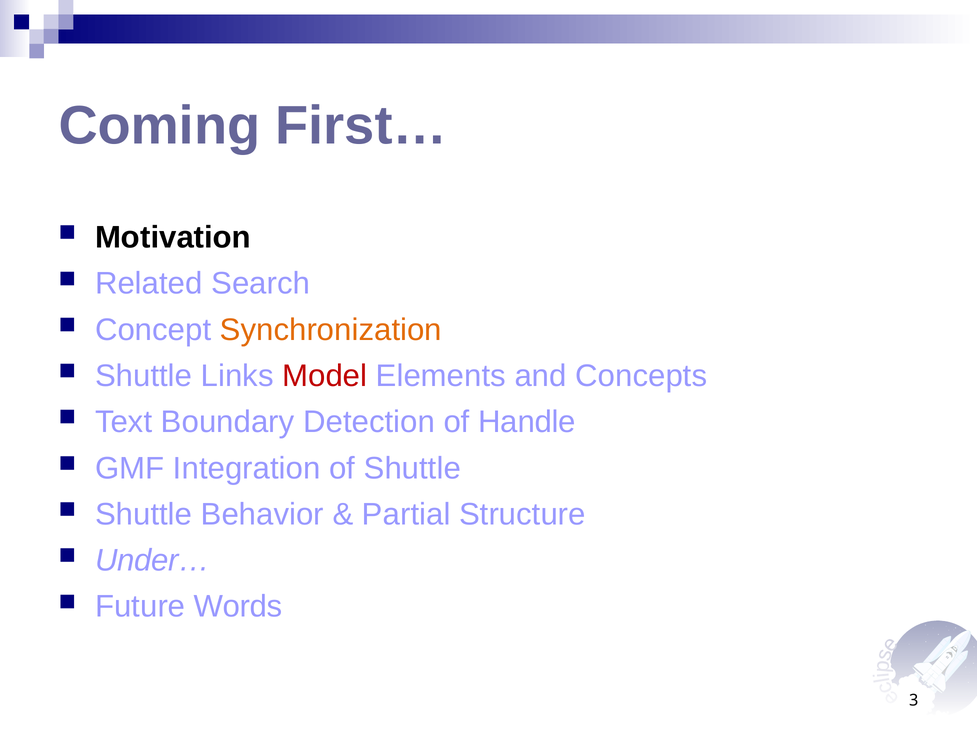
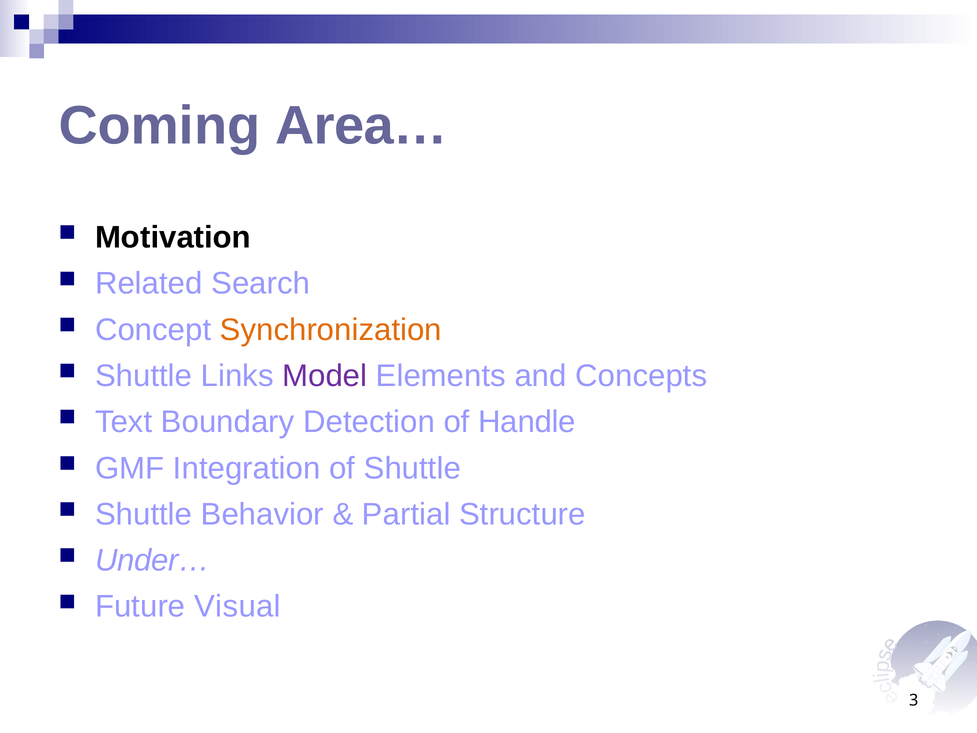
First…: First… -> Area… (361, 126)
Model colour: red -> purple (325, 376)
Words: Words -> Visual (238, 606)
